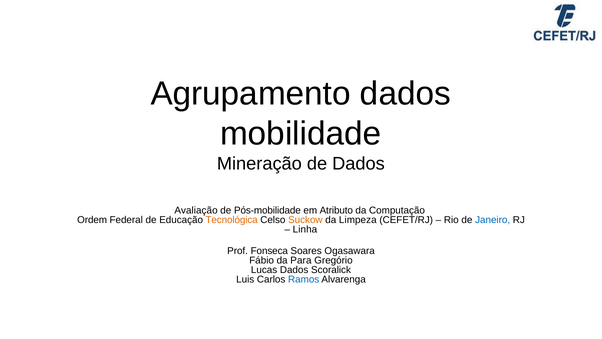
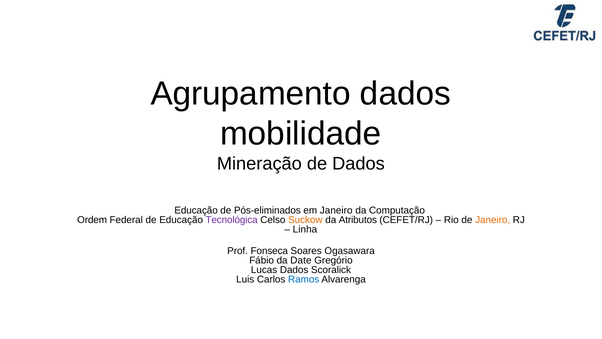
Avaliação: Avaliação -> Educação (196, 210)
Pós-mobilidade: Pós-mobilidade -> Pós-eliminados (267, 210)
em Atributo: Atributo -> Janeiro (336, 210)
Tecnológica colour: orange -> purple (232, 220)
Limpeza: Limpeza -> Atributos (358, 220)
Janeiro colour: blue -> orange (493, 220)
Para: Para -> Date (301, 260)
